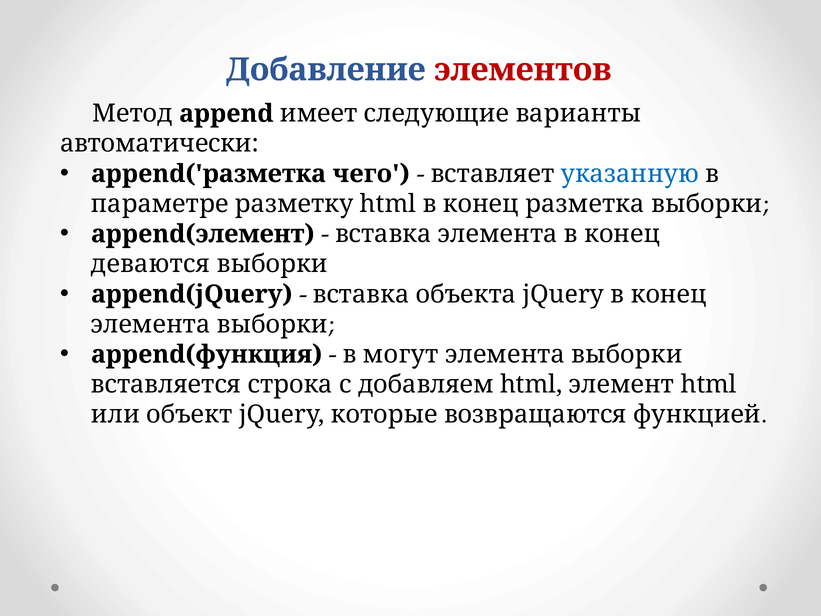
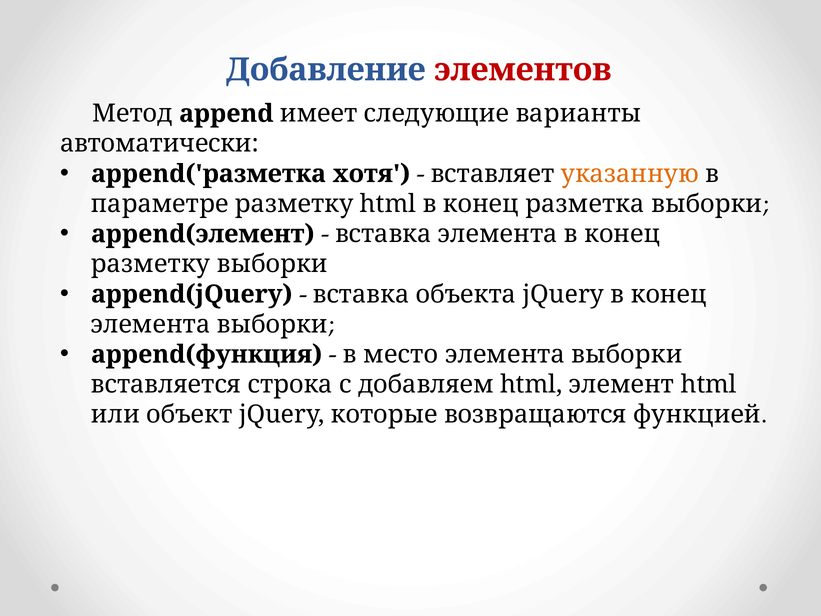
чего: чего -> хотя (371, 174)
указанную colour: blue -> orange (630, 174)
деваются: деваются -> разметку (151, 264)
могут: могут -> место (401, 354)
